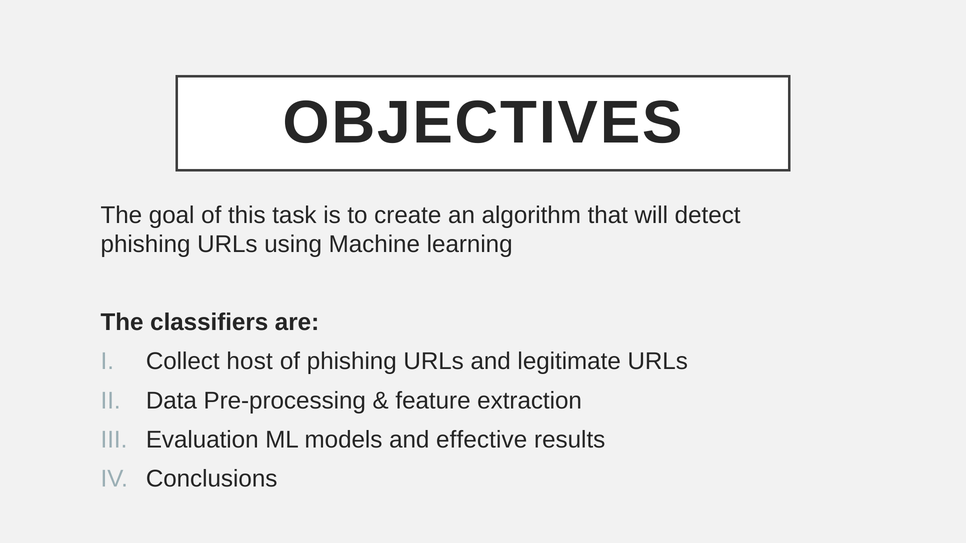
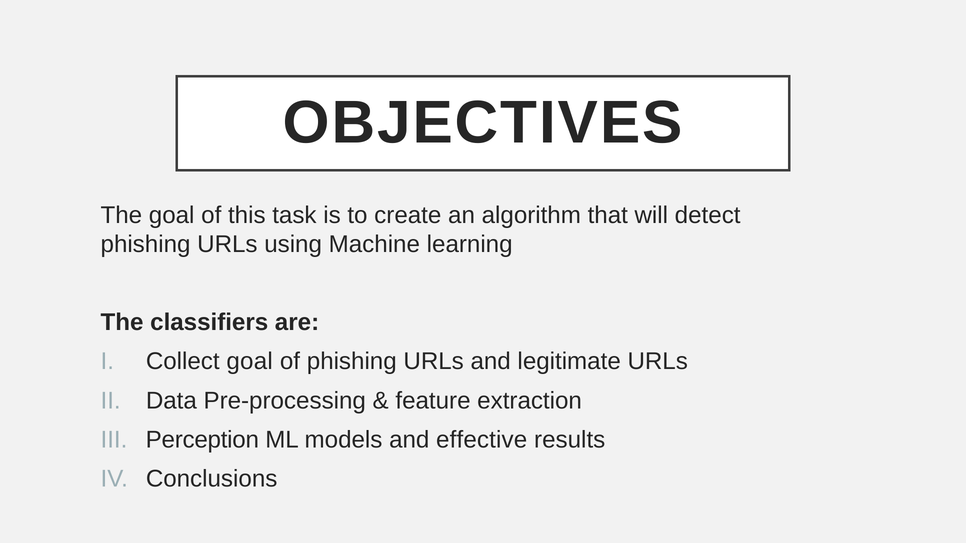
Collect host: host -> goal (250, 362)
Evaluation: Evaluation -> Perception (202, 440)
